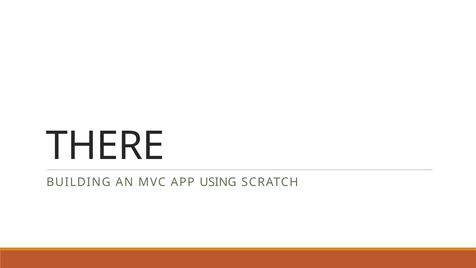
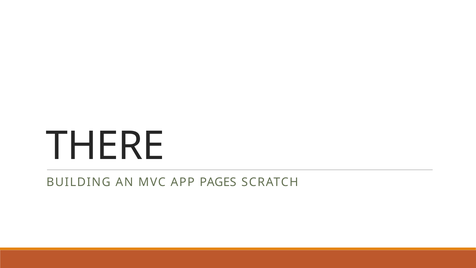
USING: USING -> PAGES (218, 182)
